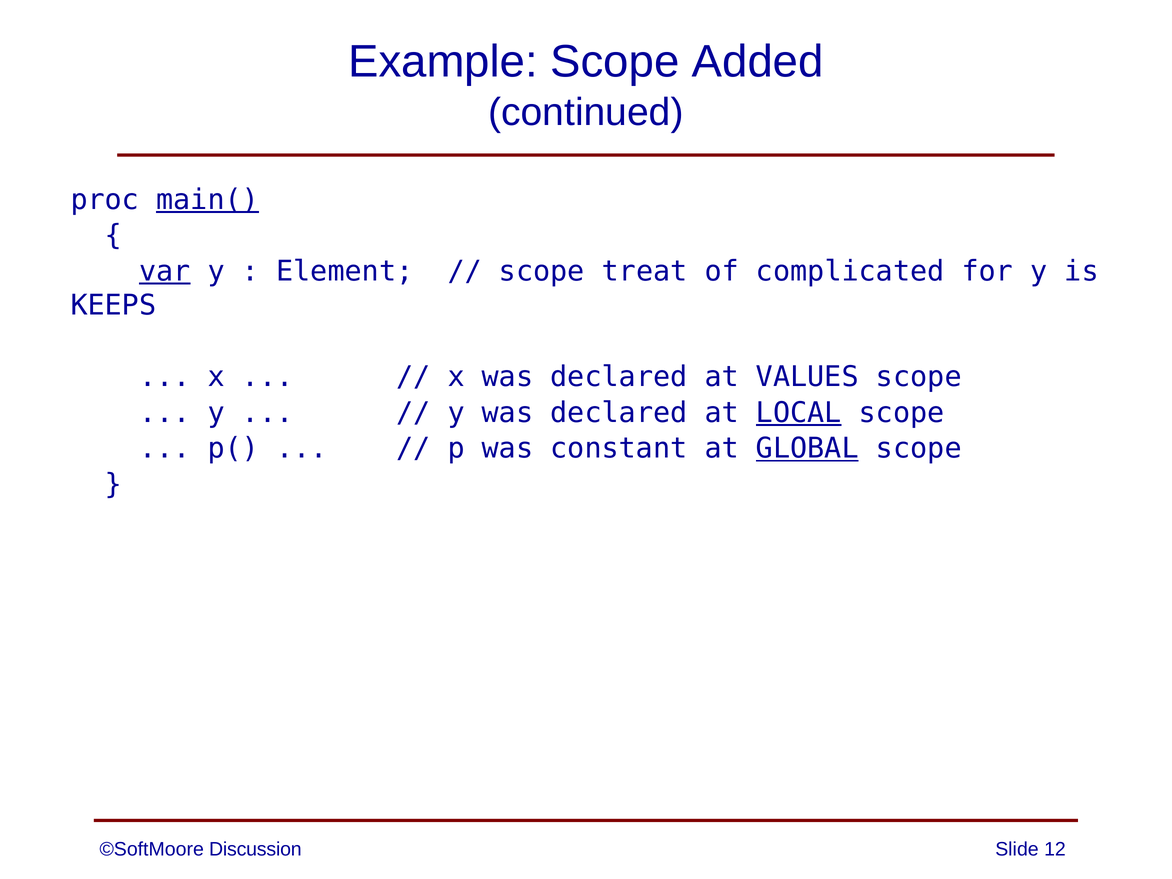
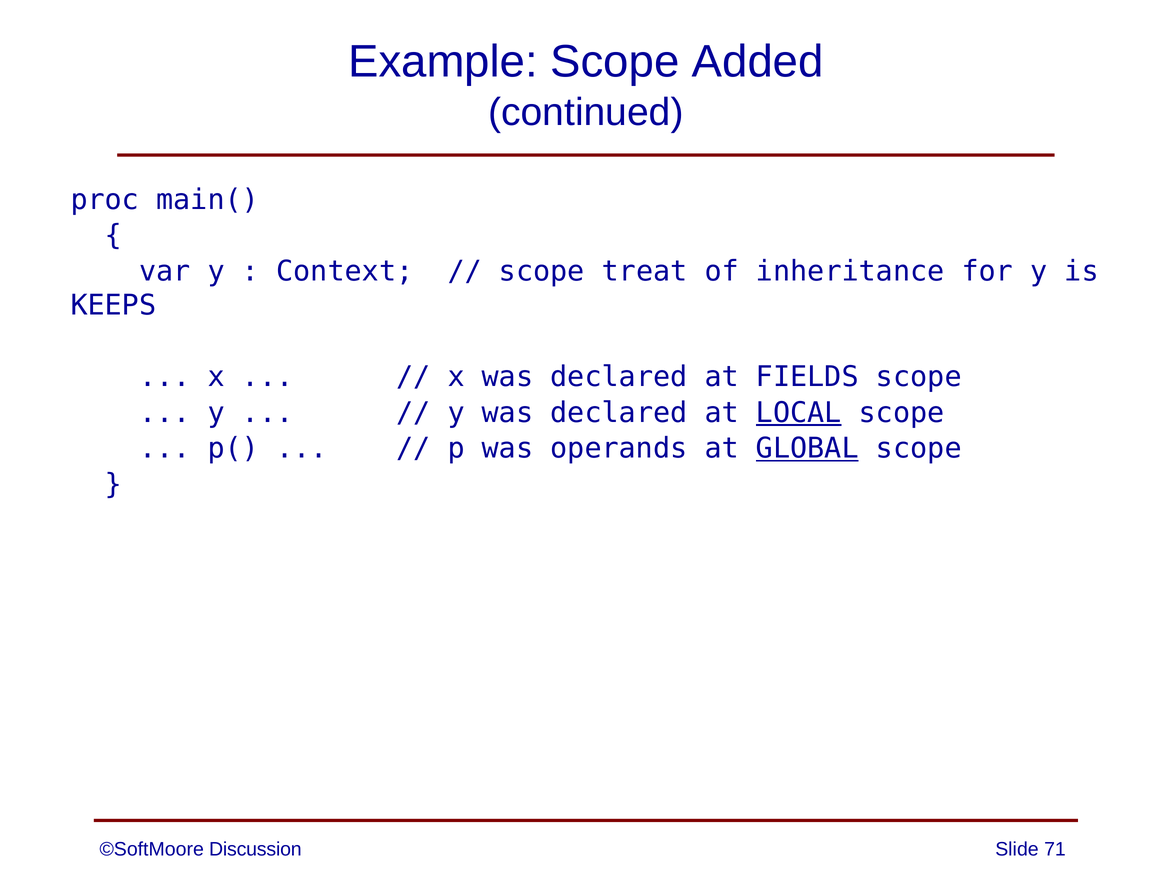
main( underline: present -> none (208, 200)
var underline: present -> none (165, 271)
Element: Element -> Context (345, 271)
complicated: complicated -> inheritance (850, 271)
VALUES: VALUES -> FIELDS (807, 377)
constant: constant -> operands (619, 448)
12: 12 -> 71 (1055, 849)
